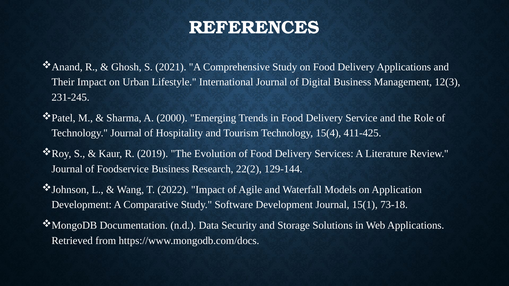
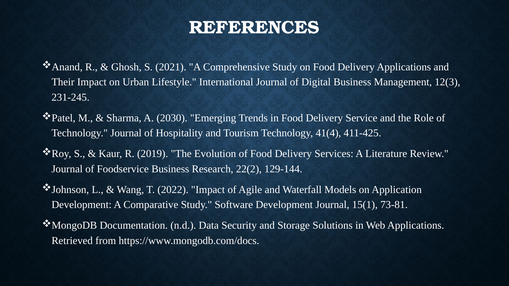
2000: 2000 -> 2030 (172, 118)
15(4: 15(4 -> 41(4 (328, 133)
73-18: 73-18 -> 73-81 (394, 205)
